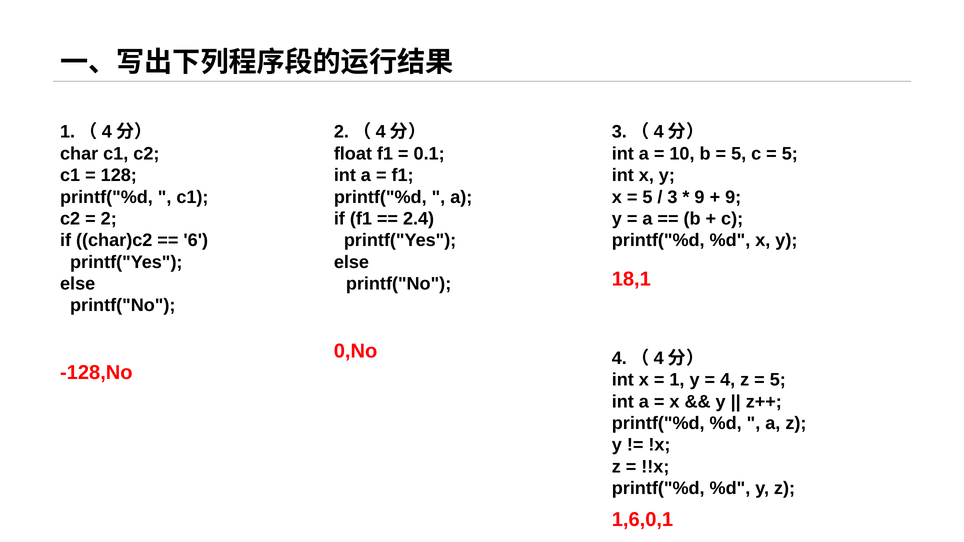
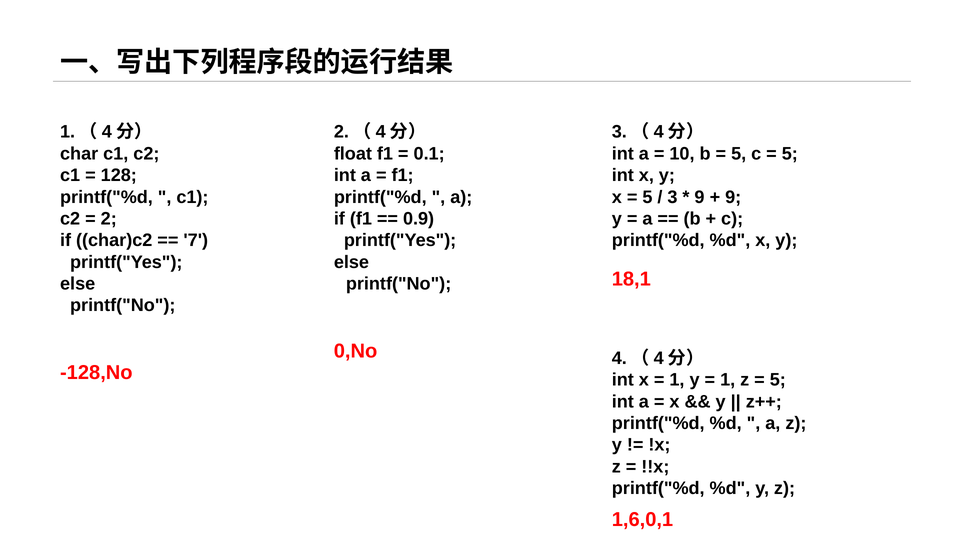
2.4: 2.4 -> 0.9 (419, 219)
6: 6 -> 7 (196, 241)
4: 4 -> 1 (728, 380)
